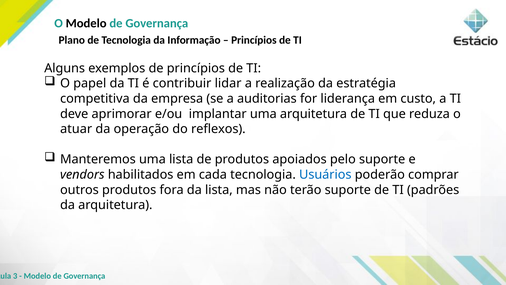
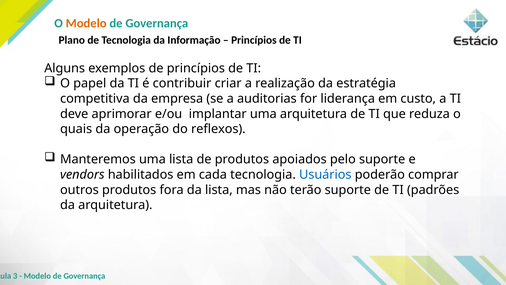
Modelo colour: black -> orange (86, 23)
lidar: lidar -> criar (228, 83)
atuar: atuar -> quais (76, 129)
